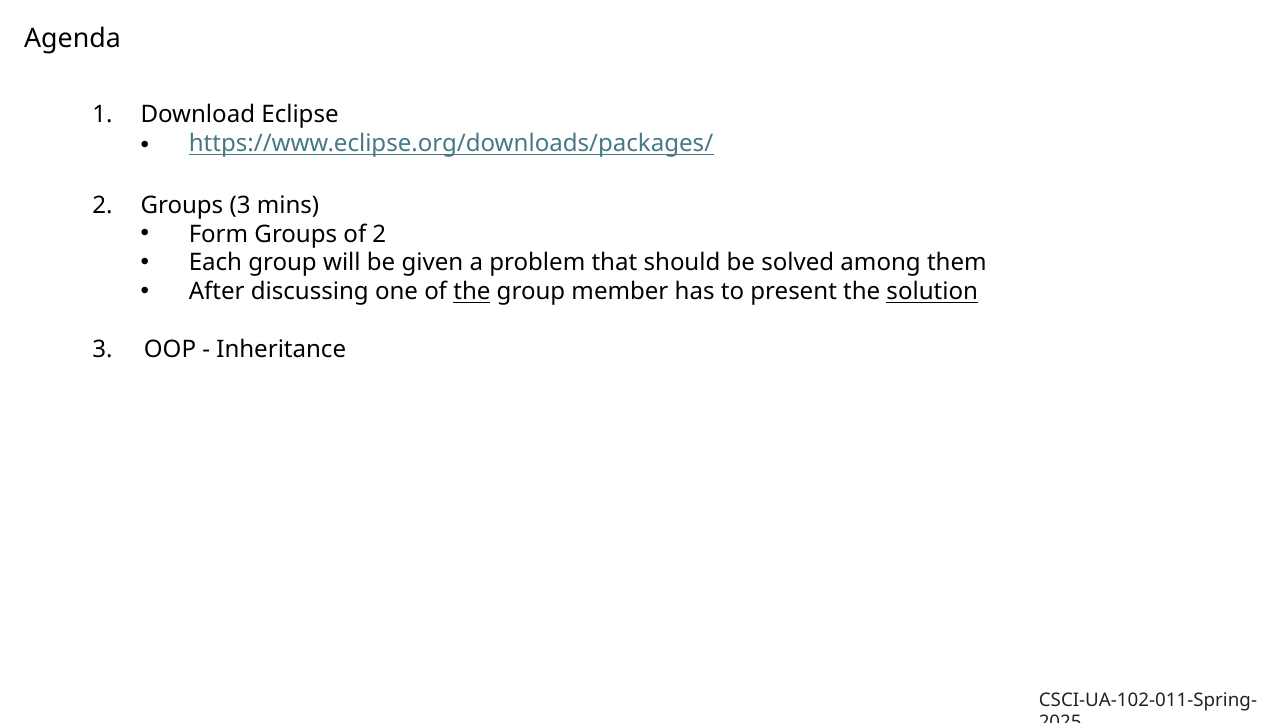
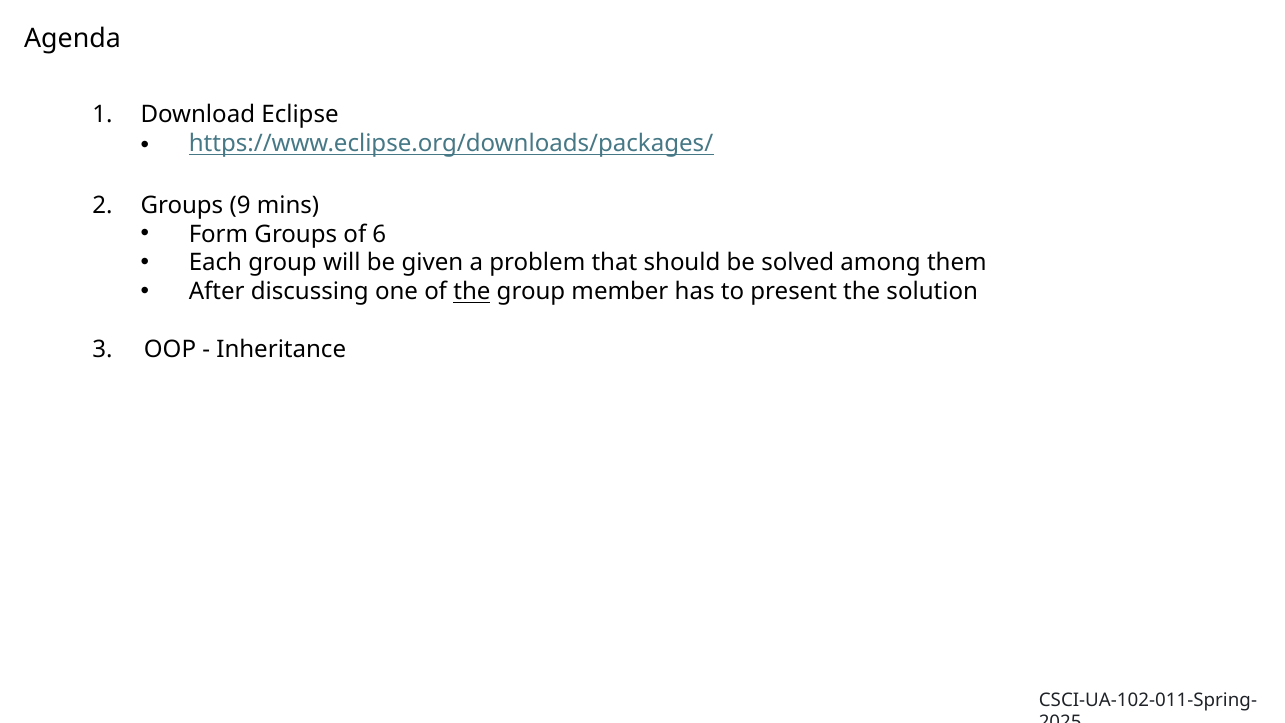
Groups 3: 3 -> 9 (240, 205)
of 2: 2 -> 6 (379, 234)
solution underline: present -> none (932, 292)
